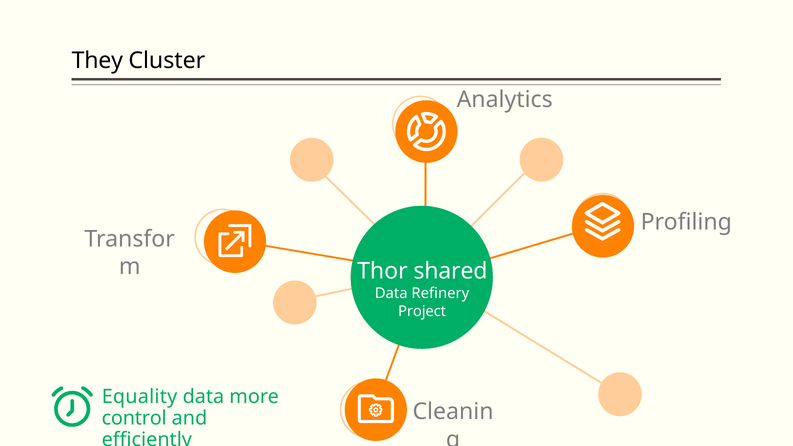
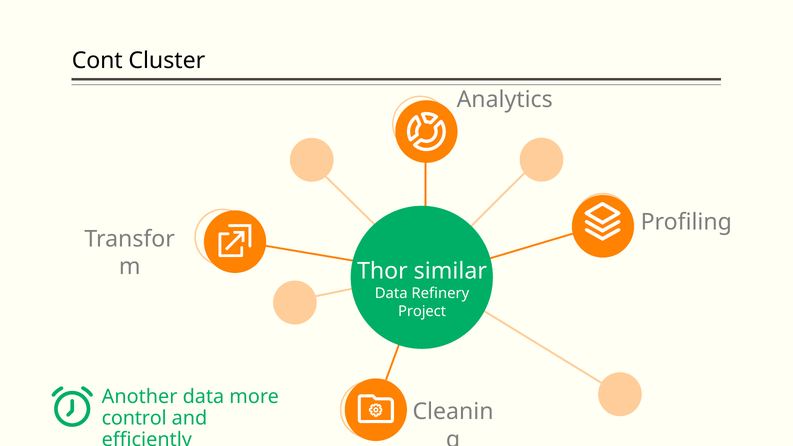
They: They -> Cont (97, 61)
shared: shared -> similar (450, 271)
Equality: Equality -> Another (140, 397)
